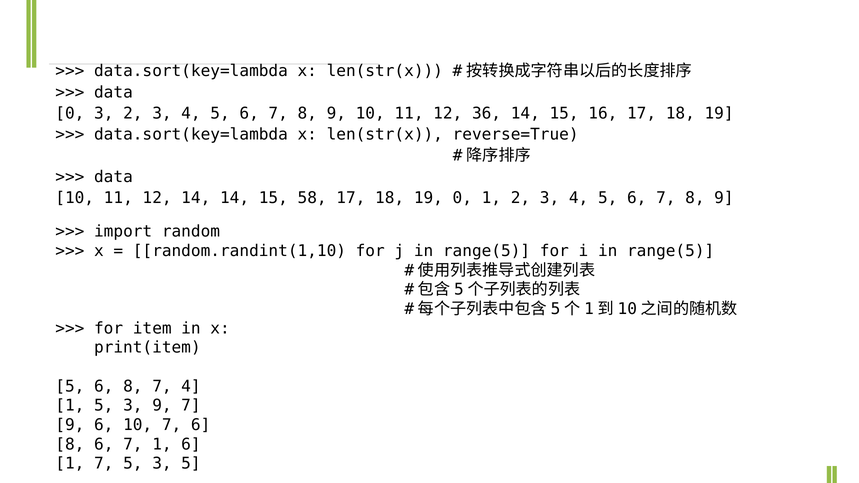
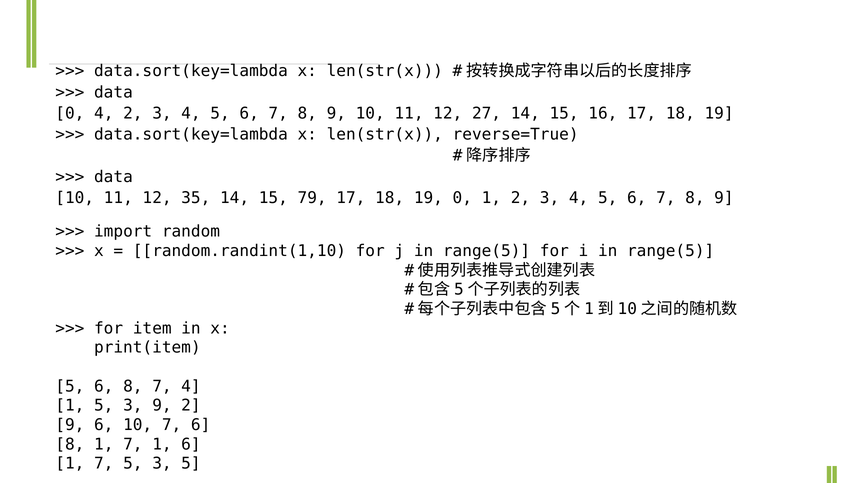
0 3: 3 -> 4 (104, 113)
36: 36 -> 27 (487, 113)
12 14: 14 -> 35 (196, 198)
58: 58 -> 79 (312, 198)
9 7: 7 -> 2 (191, 406)
8 6: 6 -> 1 (104, 444)
